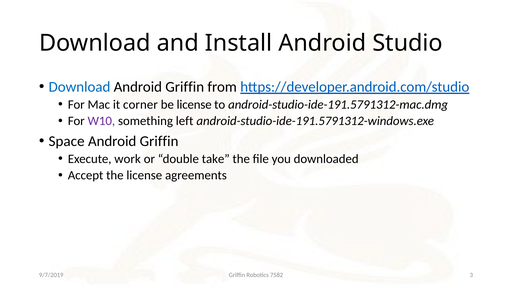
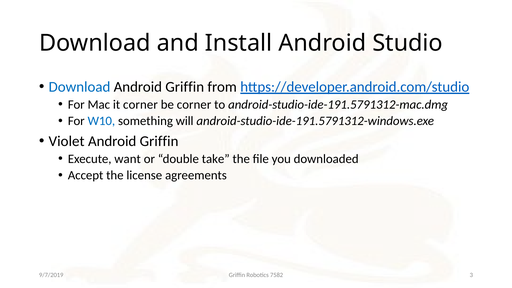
be license: license -> corner (194, 105)
W10 colour: purple -> blue (101, 121)
left: left -> will (185, 121)
Space: Space -> Violet (67, 141)
work: work -> want (128, 159)
